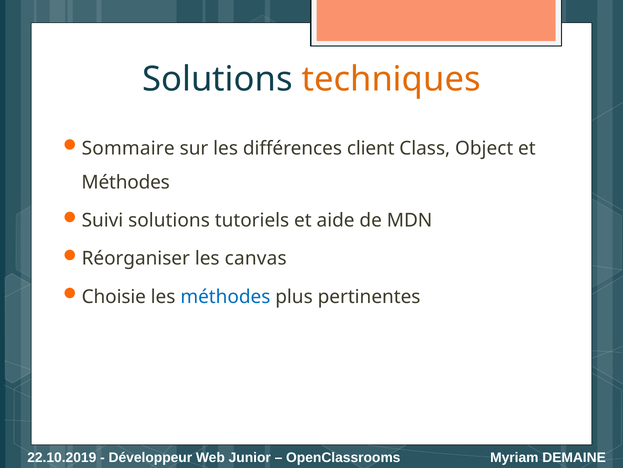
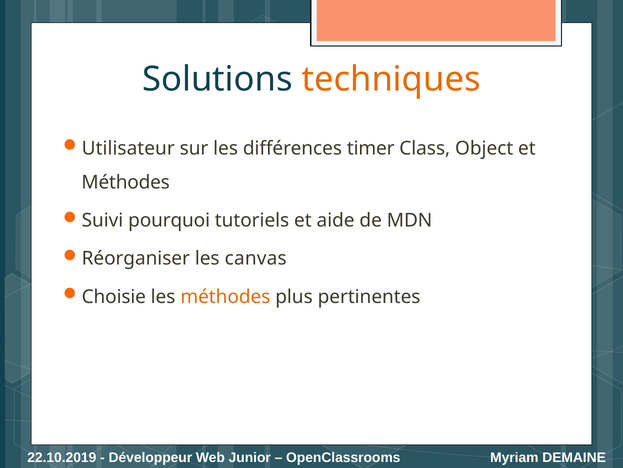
Sommaire: Sommaire -> Utilisateur (128, 148)
client: client -> timer (371, 148)
Suivi solutions: solutions -> pourquoi (169, 220)
méthodes colour: blue -> orange (225, 296)
